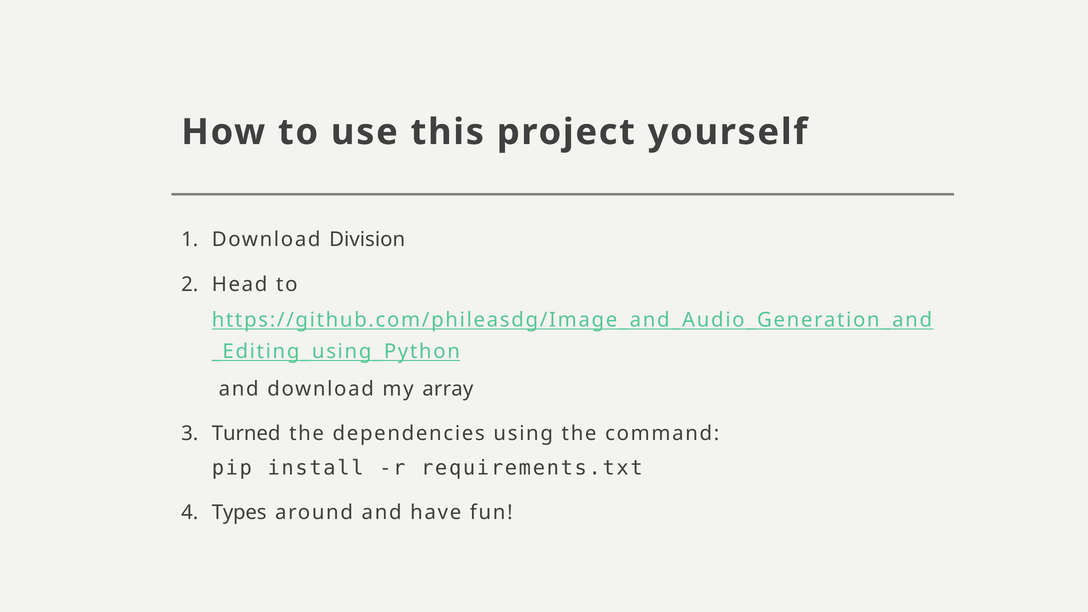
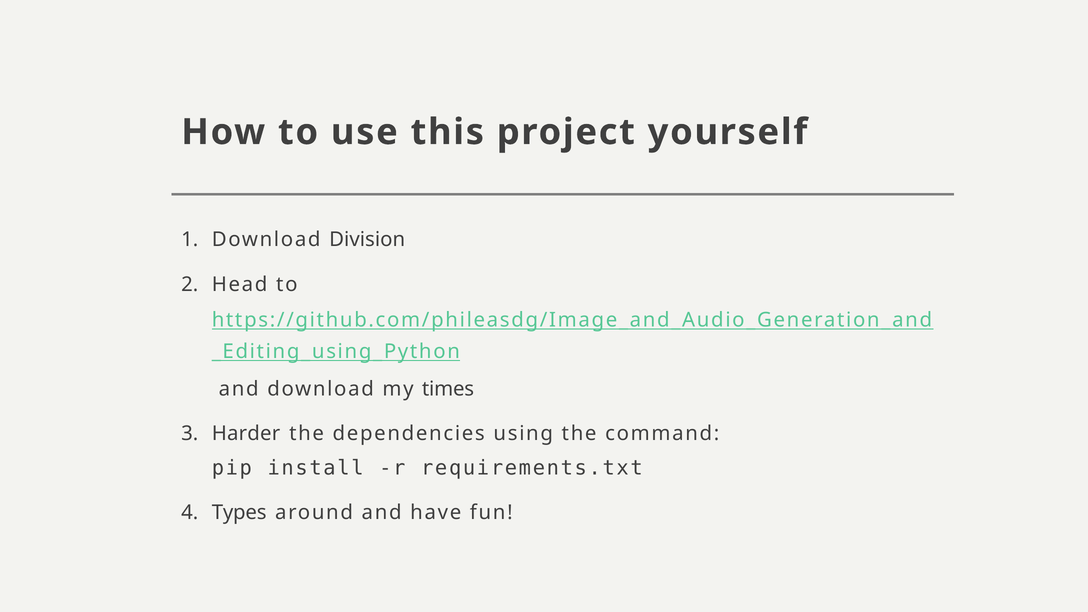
array: array -> times (448, 389)
Turned: Turned -> Harder (246, 434)
